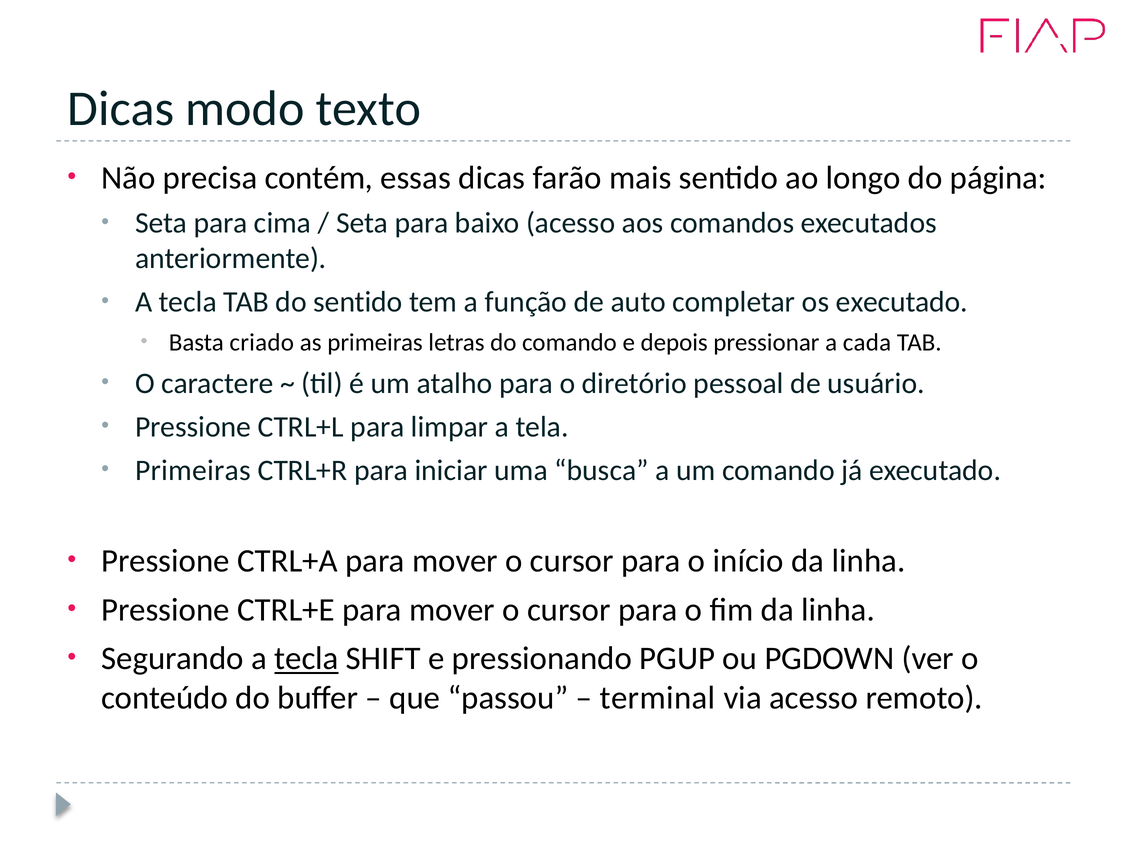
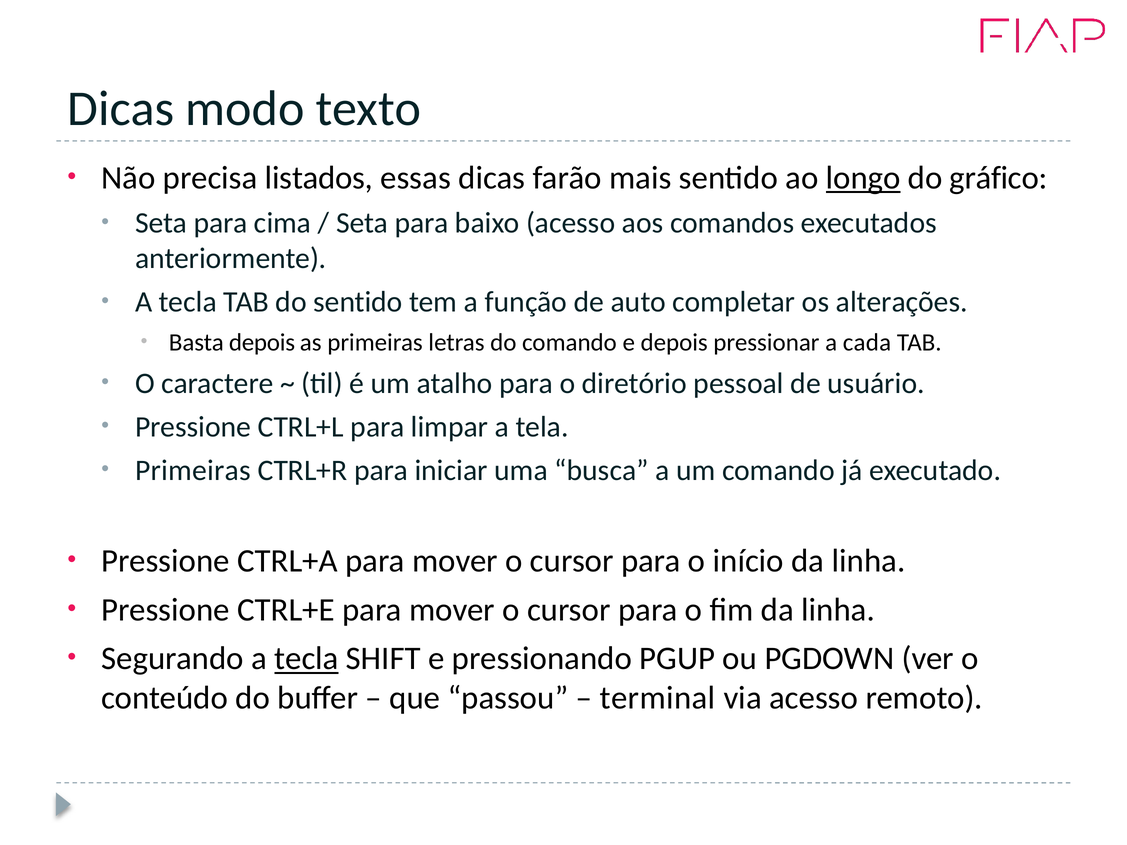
contém: contém -> listados (319, 178)
longo underline: none -> present (863, 178)
página: página -> gráfico (998, 178)
os executado: executado -> alterações (902, 302)
Basta criado: criado -> depois (262, 342)
